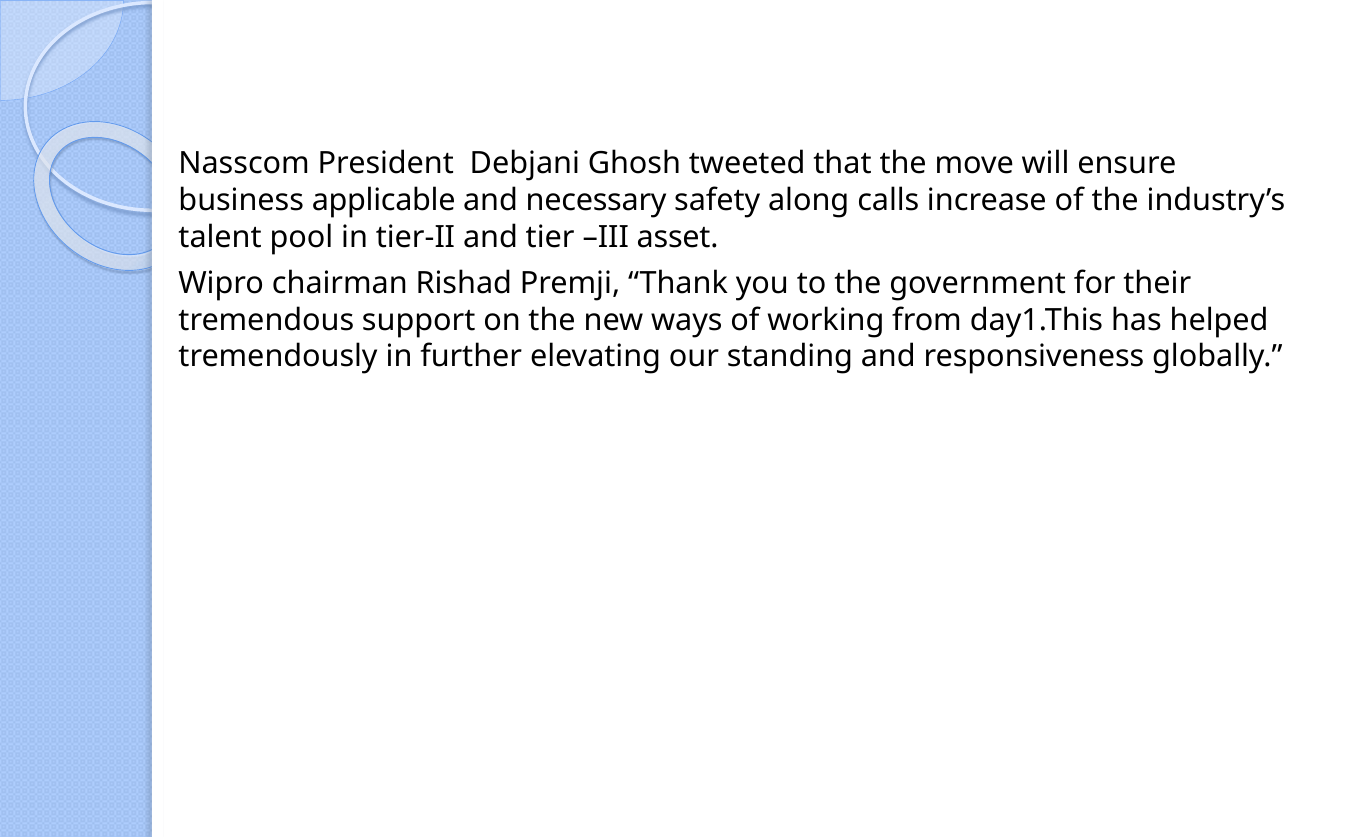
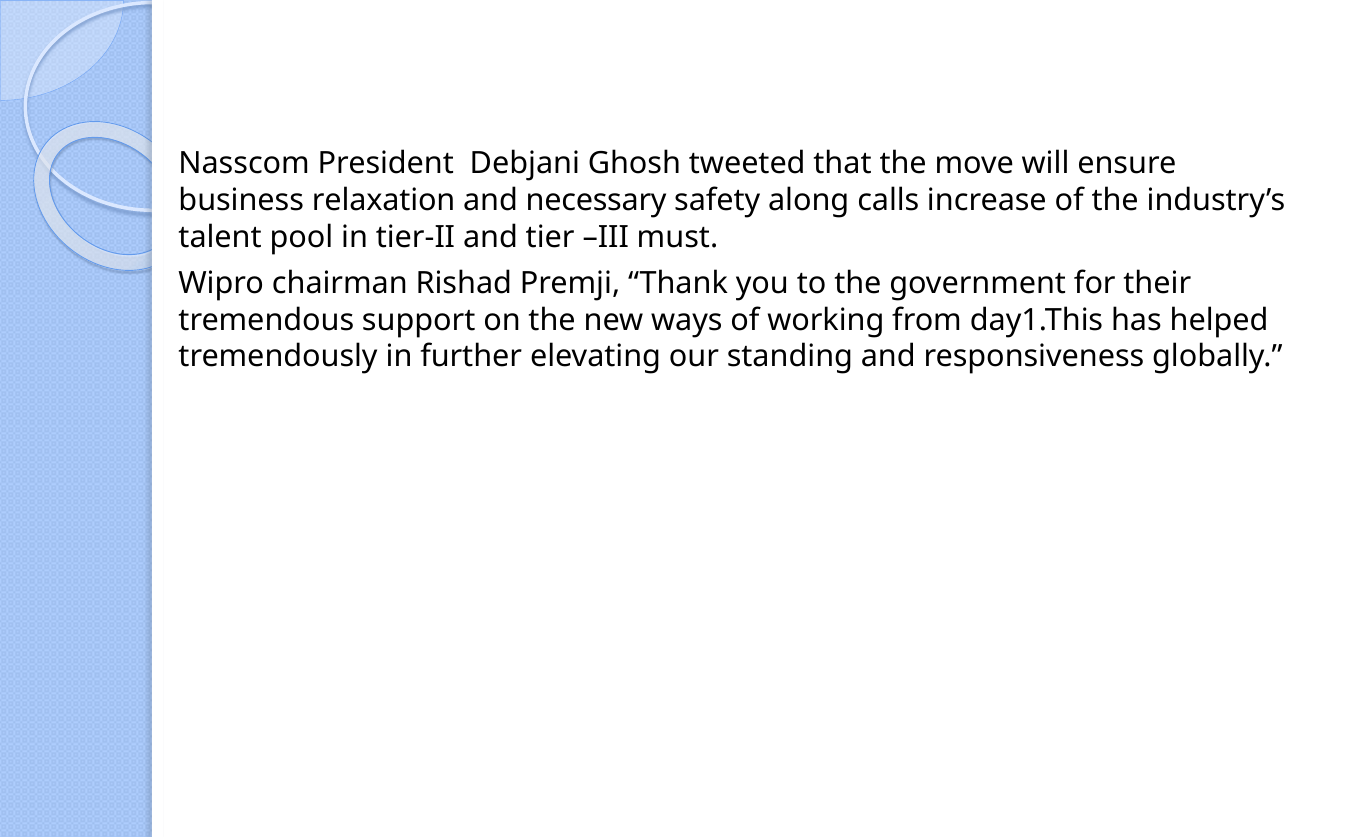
applicable: applicable -> relaxation (384, 200)
asset: asset -> must (677, 237)
